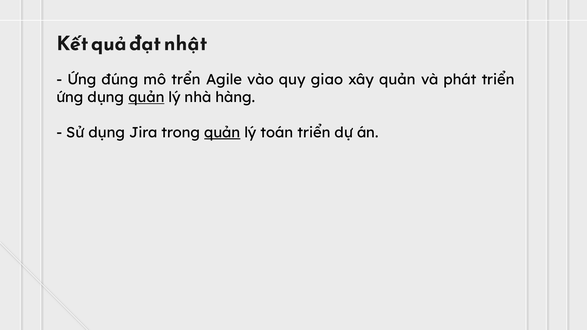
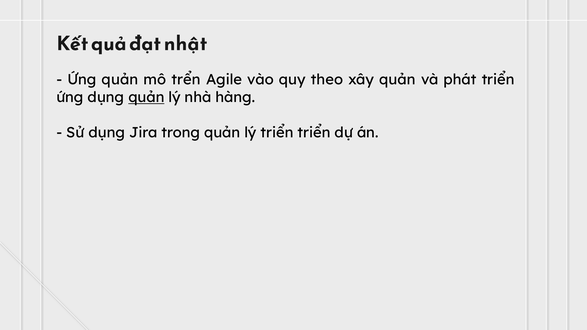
Ứng đúng: đúng -> quản (120, 80)
giao: giao -> theo (327, 80)
quản underline: present -> none (222, 133)
lý toán: toán -> triển (277, 133)
